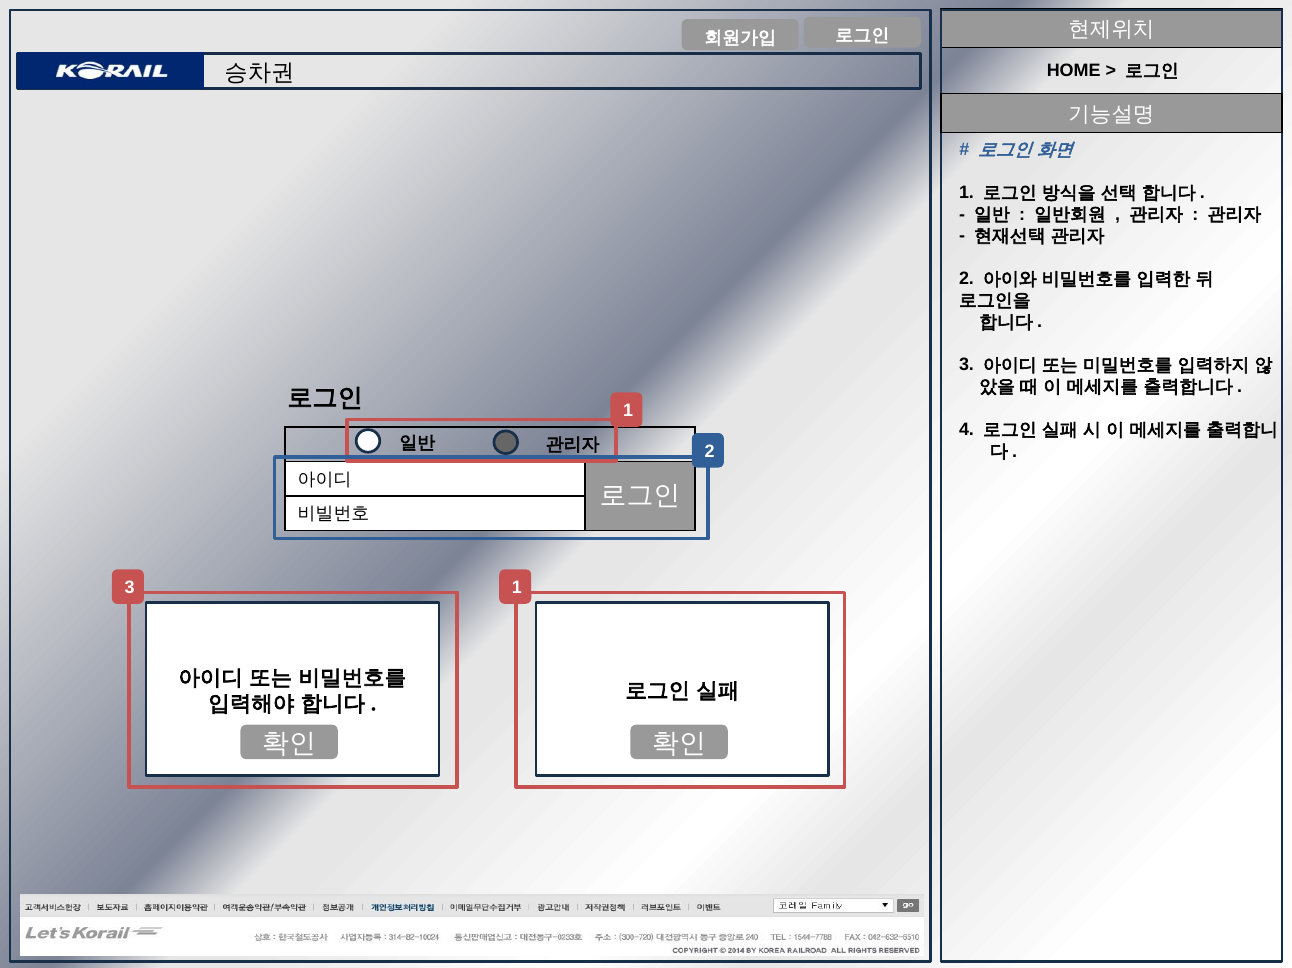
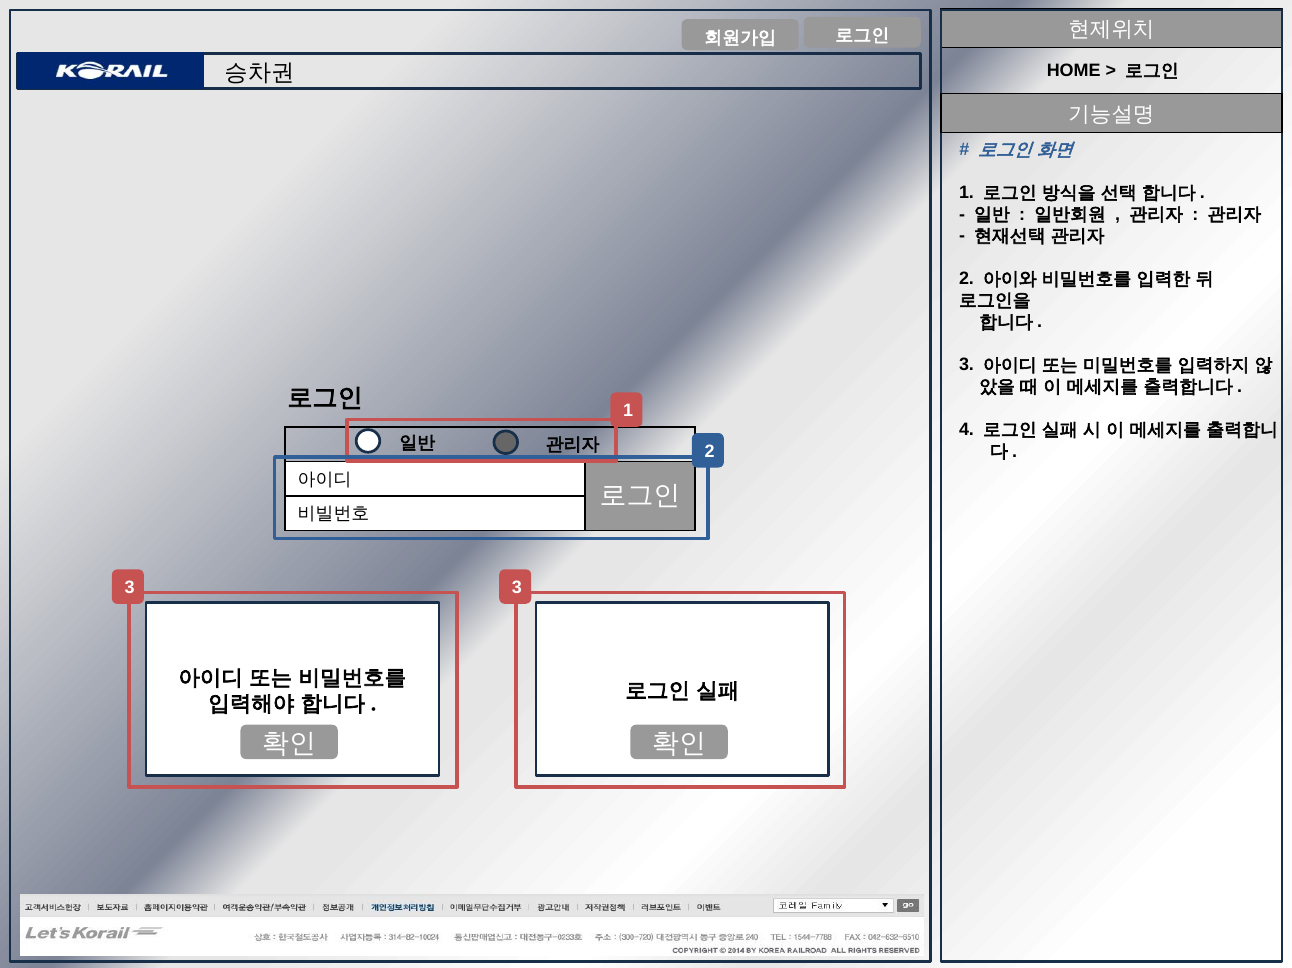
3 1: 1 -> 3 (517, 588)
